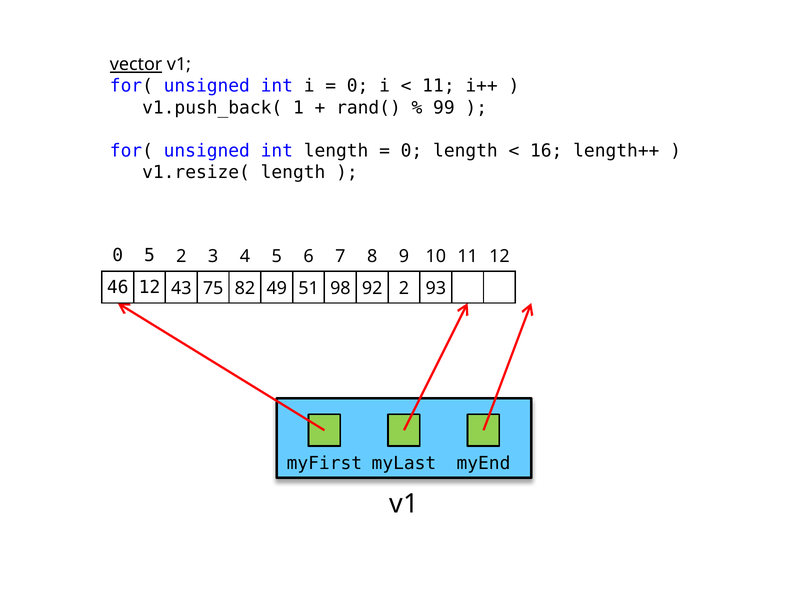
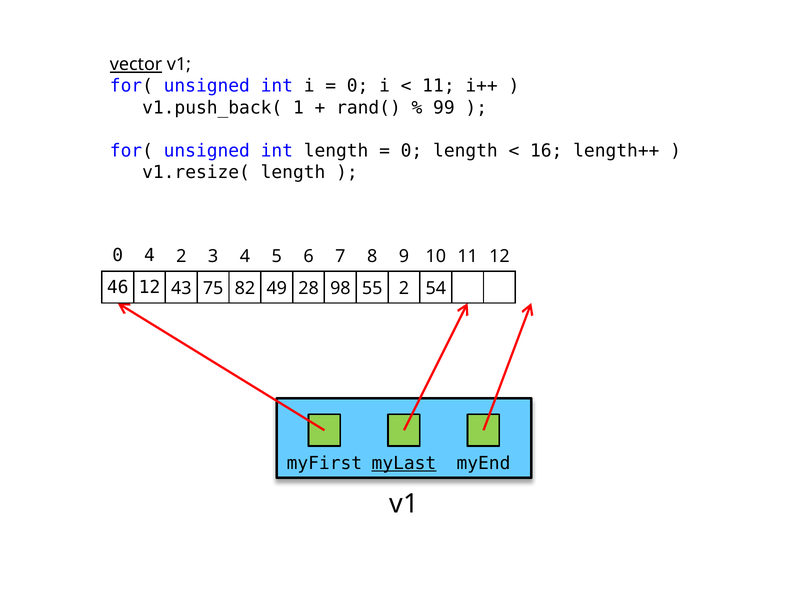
0 5: 5 -> 4 (150, 256)
51: 51 -> 28 (309, 288)
92: 92 -> 55 (372, 288)
93: 93 -> 54 (436, 288)
myLast underline: none -> present (404, 463)
